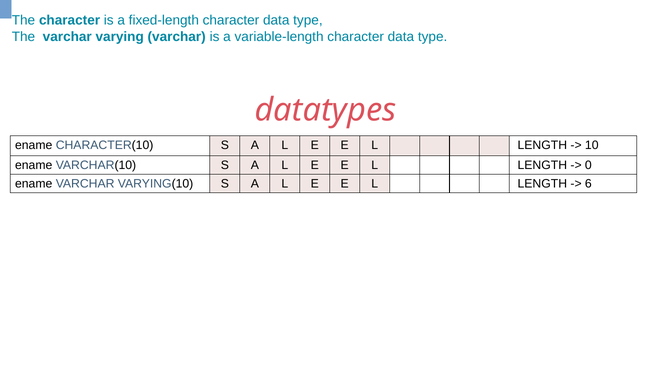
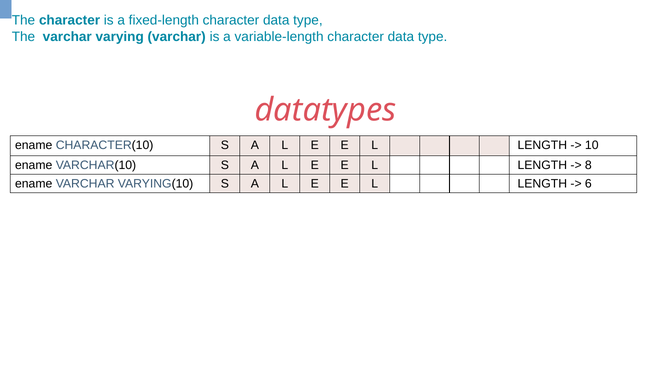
0: 0 -> 8 (588, 165)
